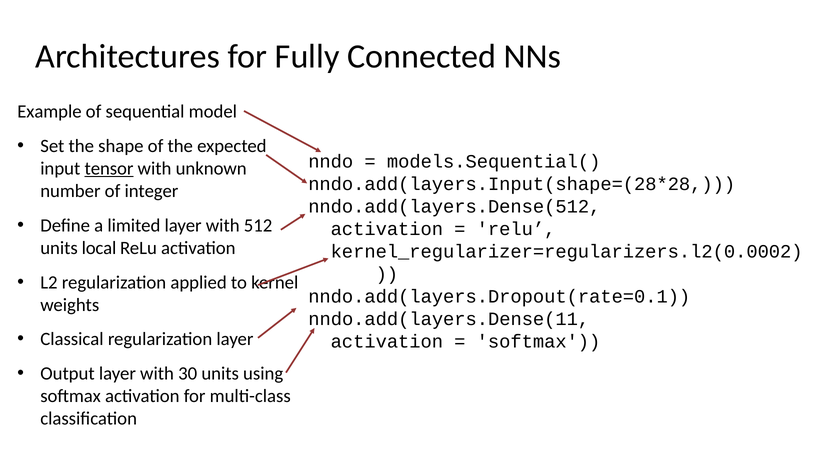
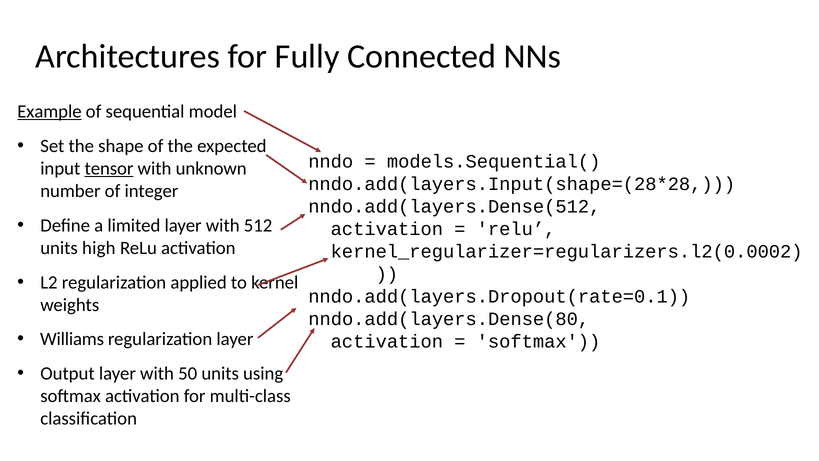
Example underline: none -> present (49, 111)
local: local -> high (99, 248)
nndo.add(layers.Dense(11: nndo.add(layers.Dense(11 -> nndo.add(layers.Dense(80 (449, 319)
Classical: Classical -> Williams (72, 339)
30: 30 -> 50 (188, 373)
